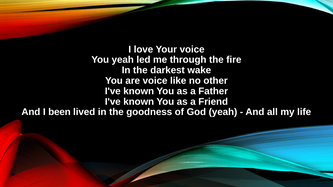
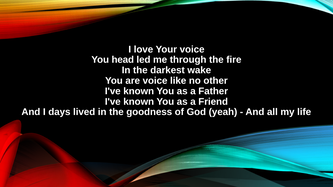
You yeah: yeah -> head (123, 60)
been: been -> days (59, 112)
